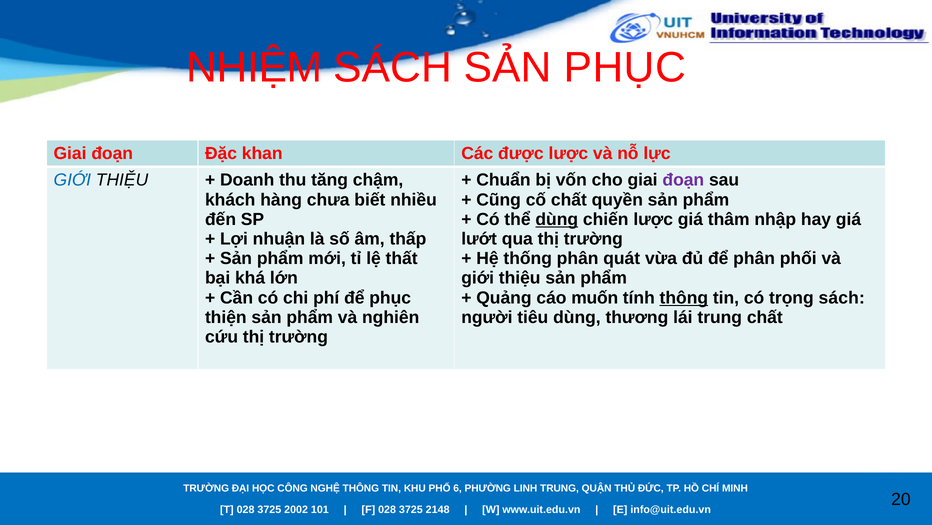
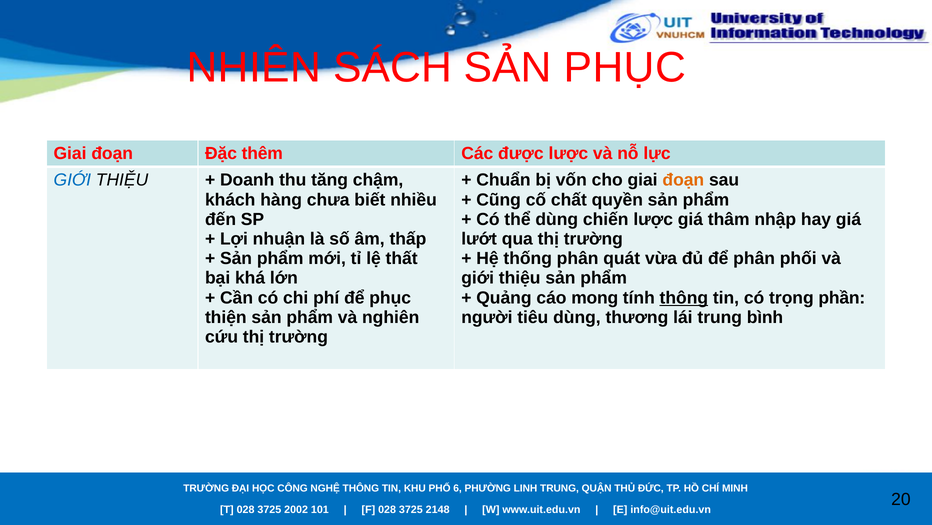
NHIỆM: NHIỆM -> NHIÊN (254, 68)
khan: khan -> thêm (262, 153)
đoạn colour: purple -> orange (683, 180)
dùng underline: present -> none (557, 219)
muốn: muốn -> mong (595, 297)
trọng sách: sách -> phần (842, 297)
trung chất: chất -> bình (765, 317)
